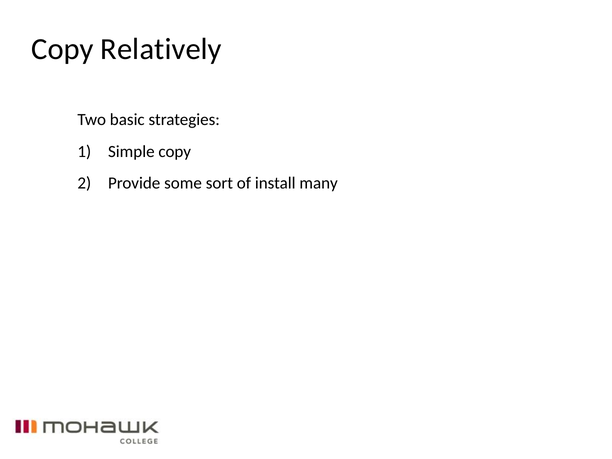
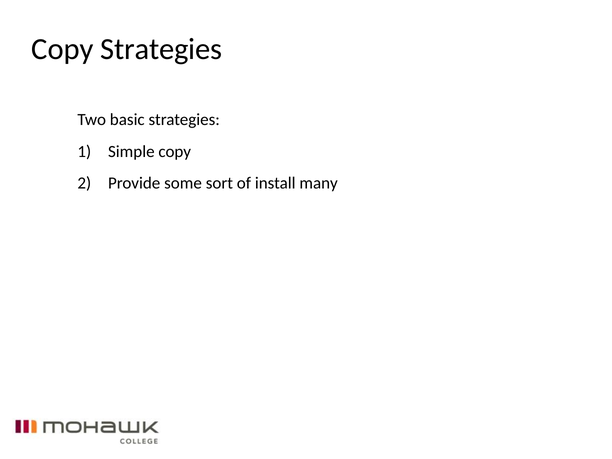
Copy Relatively: Relatively -> Strategies (161, 49)
